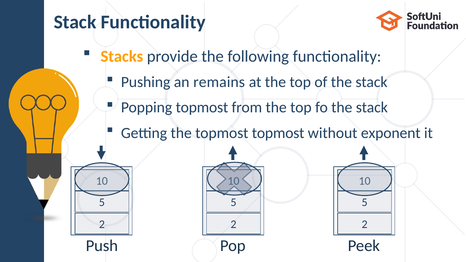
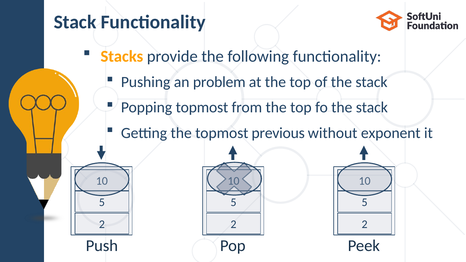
remains: remains -> problem (219, 82)
topmost topmost: topmost -> previous (278, 133)
